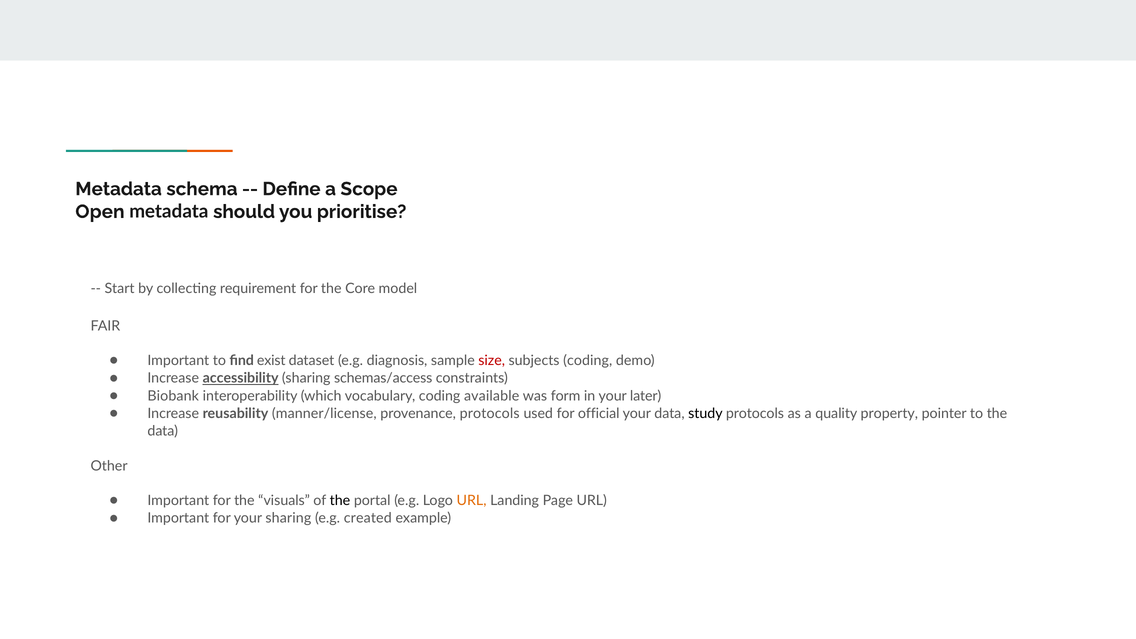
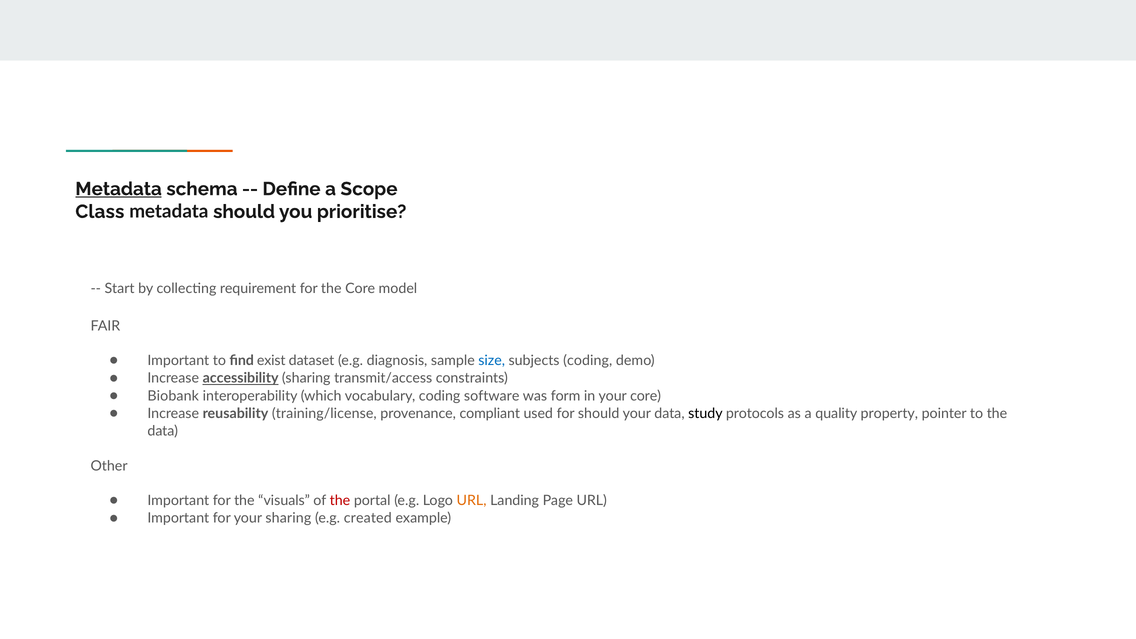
Metadata underline: none -> present (119, 189)
Open: Open -> Class (100, 212)
size colour: red -> blue (492, 361)
schemas/access: schemas/access -> transmit/access (383, 378)
available: available -> software (492, 396)
your later: later -> core (646, 396)
manner/license: manner/license -> training/license (324, 414)
provenance protocols: protocols -> compliant (490, 414)
for official: official -> should (599, 414)
the colour: black -> red (340, 501)
